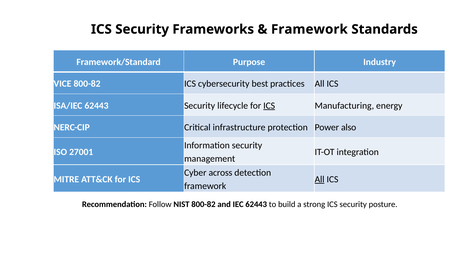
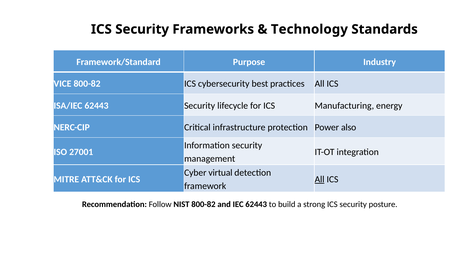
Framework: Framework -> Technology (309, 29)
ICS underline: present -> none (269, 106)
across: across -> virtual (220, 173)
